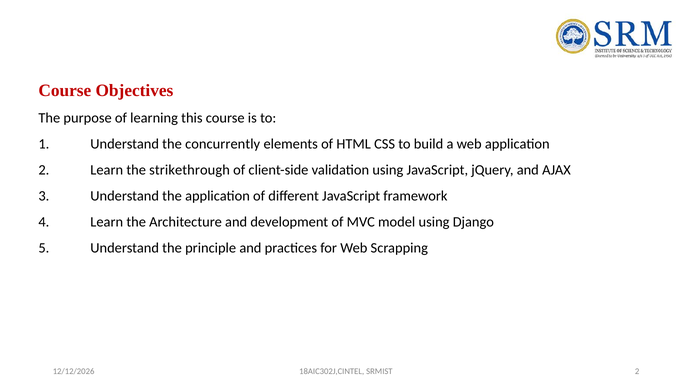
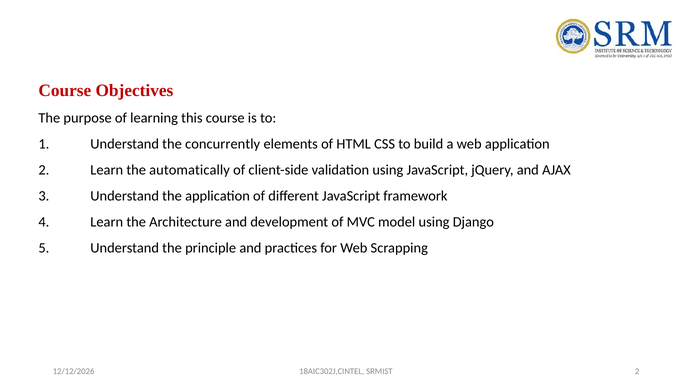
strikethrough: strikethrough -> automatically (190, 170)
